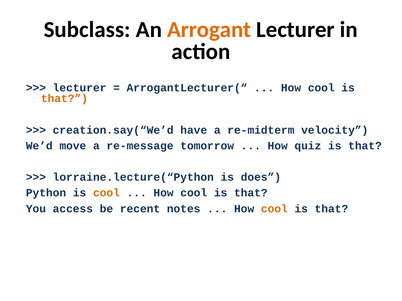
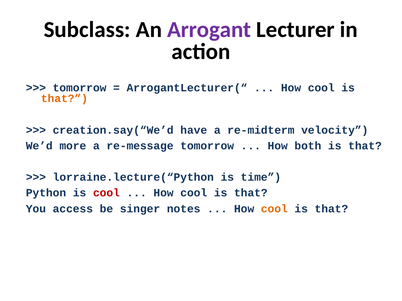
Arrogant colour: orange -> purple (209, 30)
lecturer: lecturer -> tomorrow (80, 88)
move: move -> more (73, 146)
quiz: quiz -> both (308, 146)
does: does -> time (261, 178)
cool colour: orange -> red (106, 193)
recent: recent -> singer (140, 209)
